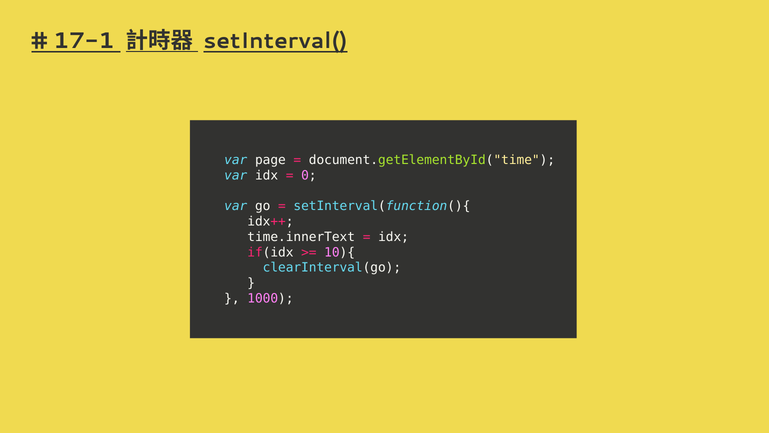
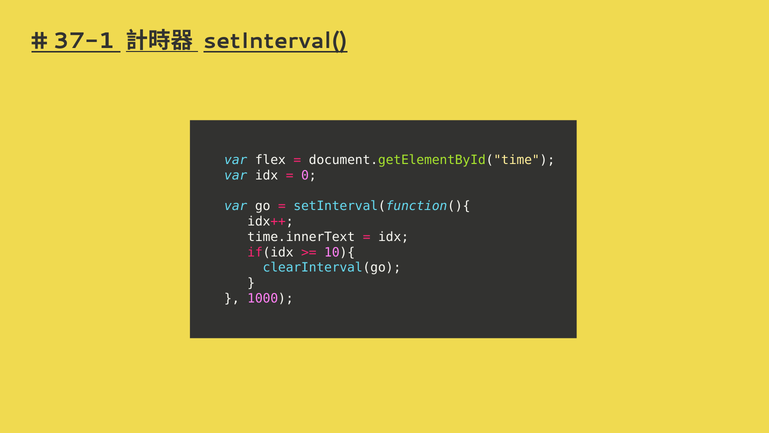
17-1: 17-1 -> 37-1 (84, 41)
page: page -> flex (270, 160)
